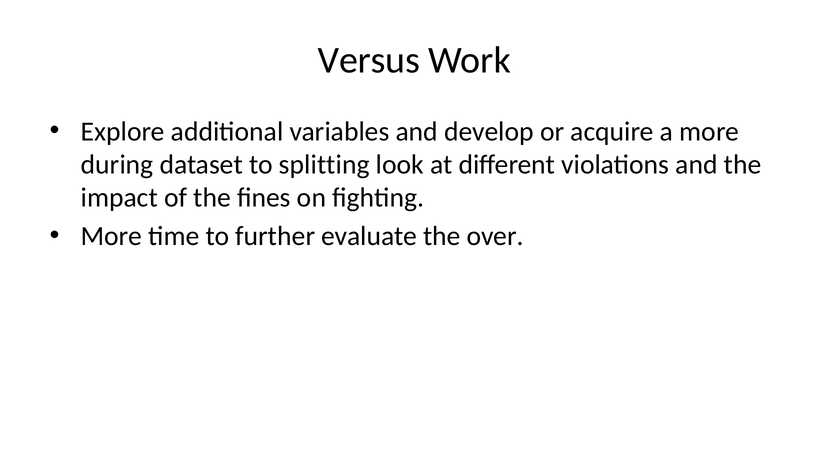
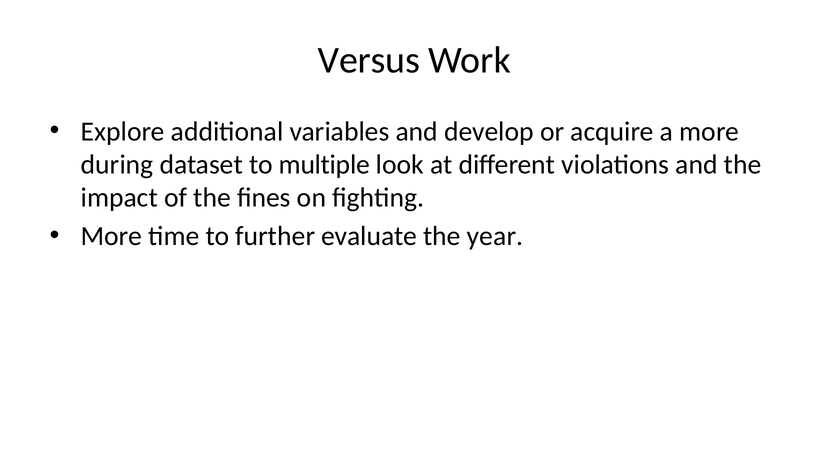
splitting: splitting -> multiple (324, 165)
over: over -> year (495, 236)
